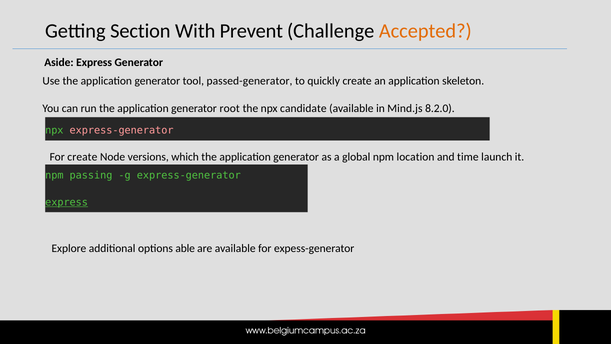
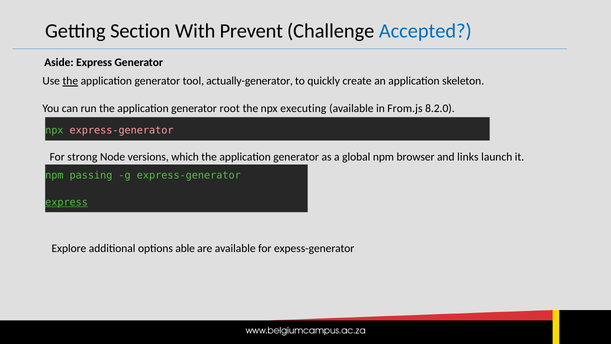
Accepted colour: orange -> blue (425, 31)
the underline: none -> present (70, 81)
passed-generator: passed-generator -> actually-generator (250, 81)
candidate: candidate -> executing (303, 108)
Mind.js: Mind.js -> From.js (405, 108)
For create: create -> strong (82, 157)
location: location -> browser (416, 157)
time: time -> links (468, 157)
